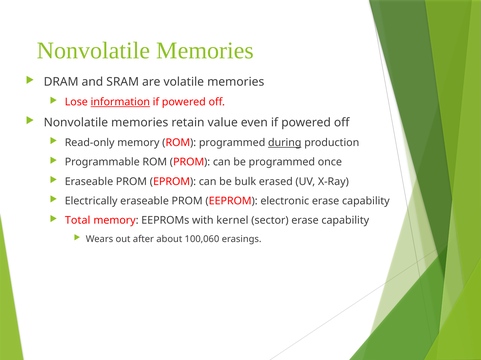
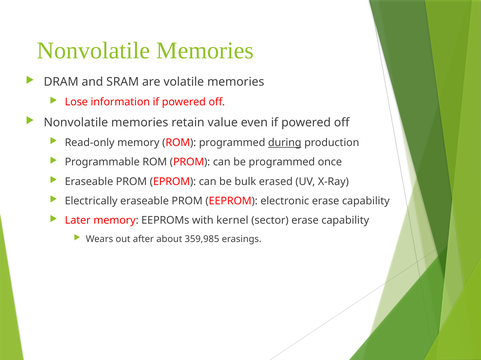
information underline: present -> none (120, 102)
Total: Total -> Later (78, 221)
100,060: 100,060 -> 359,985 (202, 239)
